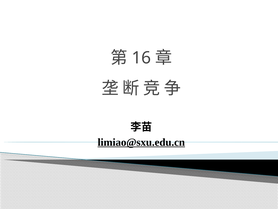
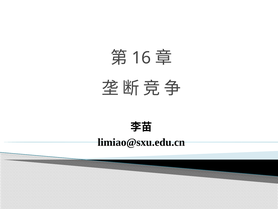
limiao@sxu.edu.cn underline: present -> none (141, 142)
